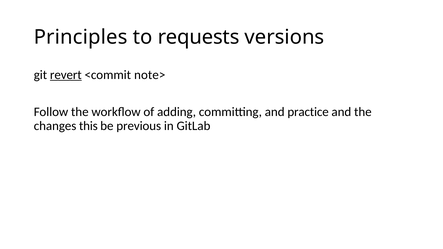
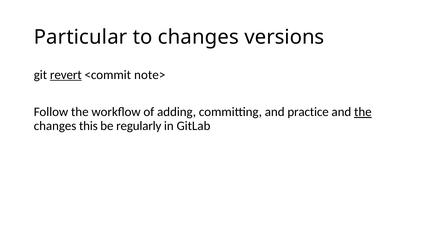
Principles: Principles -> Particular (81, 37)
to requests: requests -> changes (198, 37)
the underline: none -> present (363, 112)
previous: previous -> regularly (139, 126)
